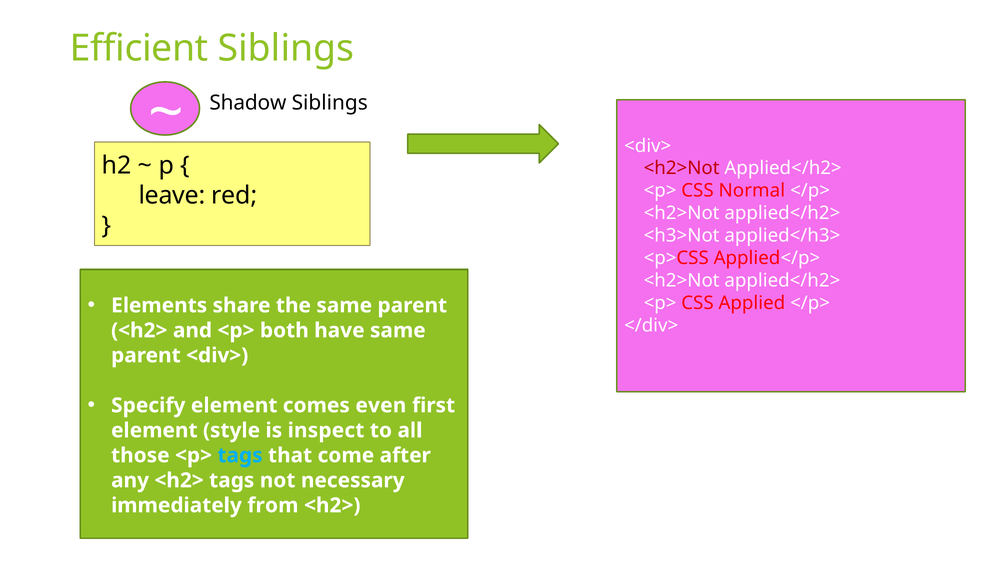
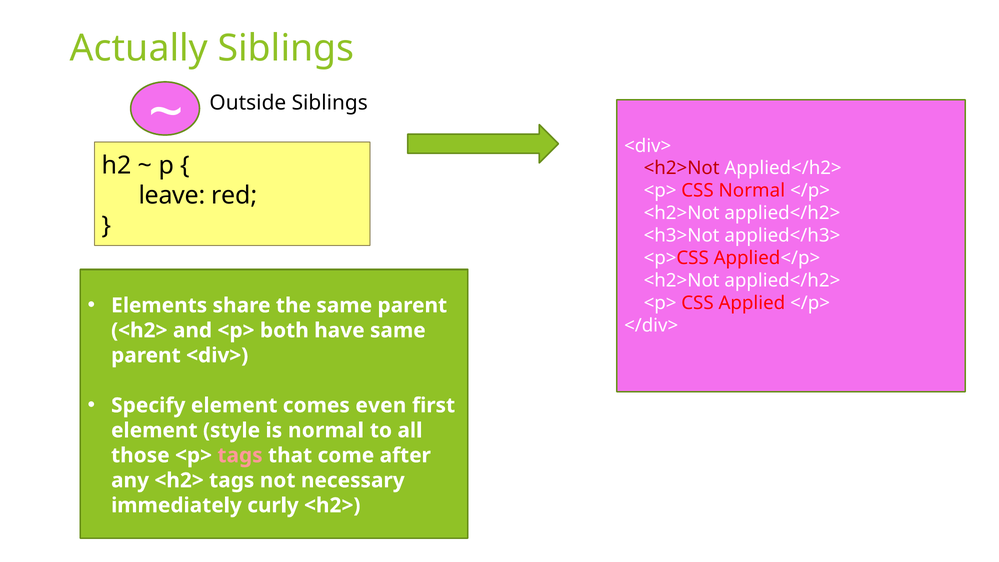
Efficient: Efficient -> Actually (139, 49)
Shadow: Shadow -> Outside (248, 103)
is inspect: inspect -> normal (326, 430)
tags colour: light blue -> pink (240, 455)
from: from -> curly (273, 505)
